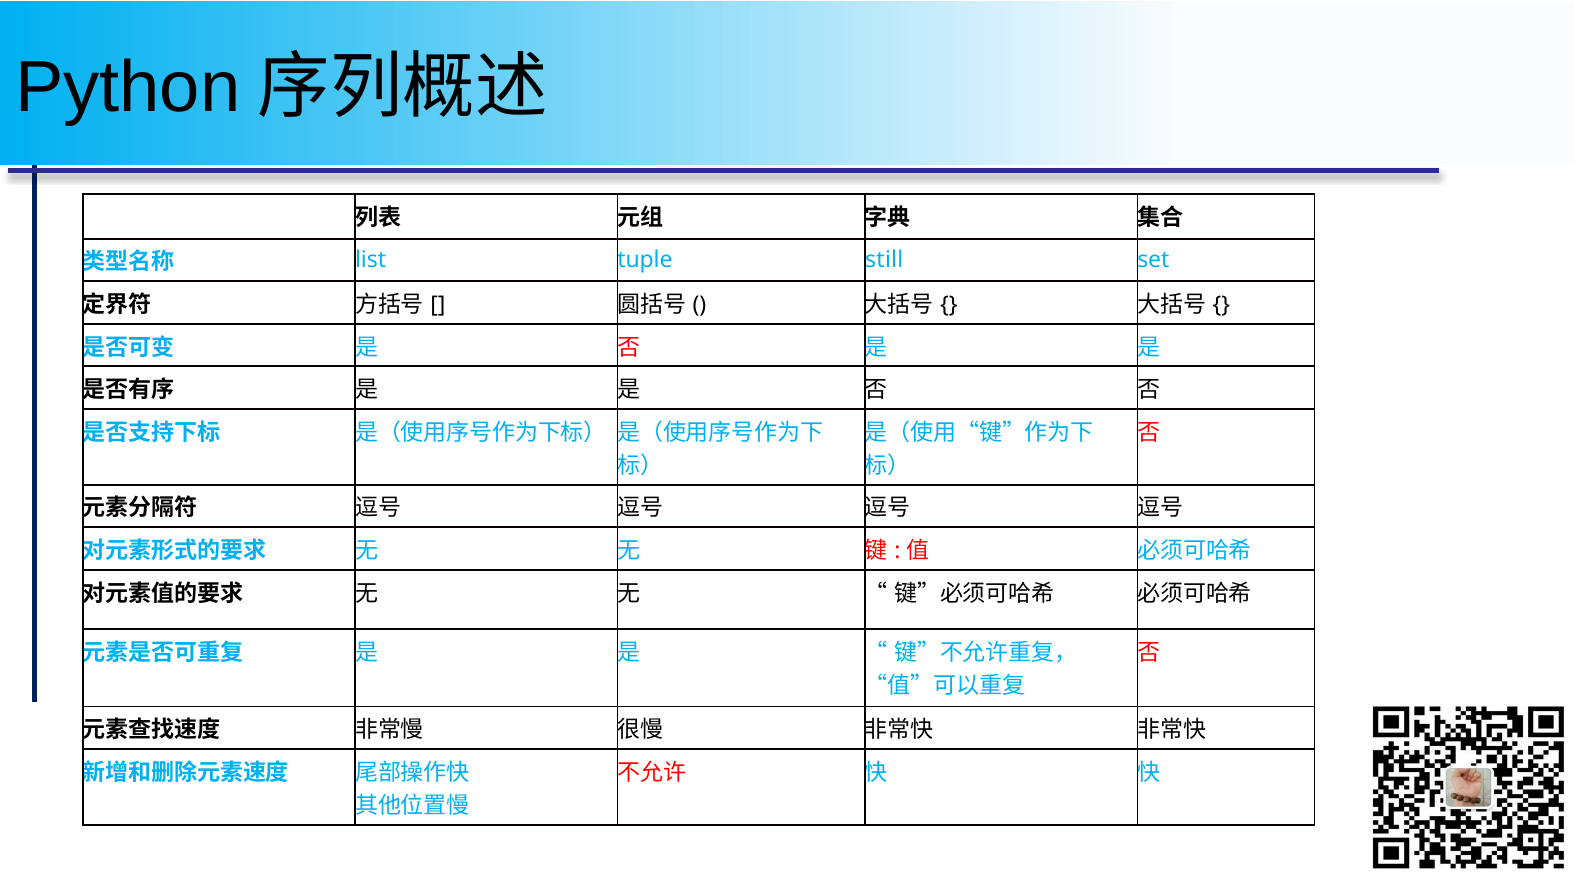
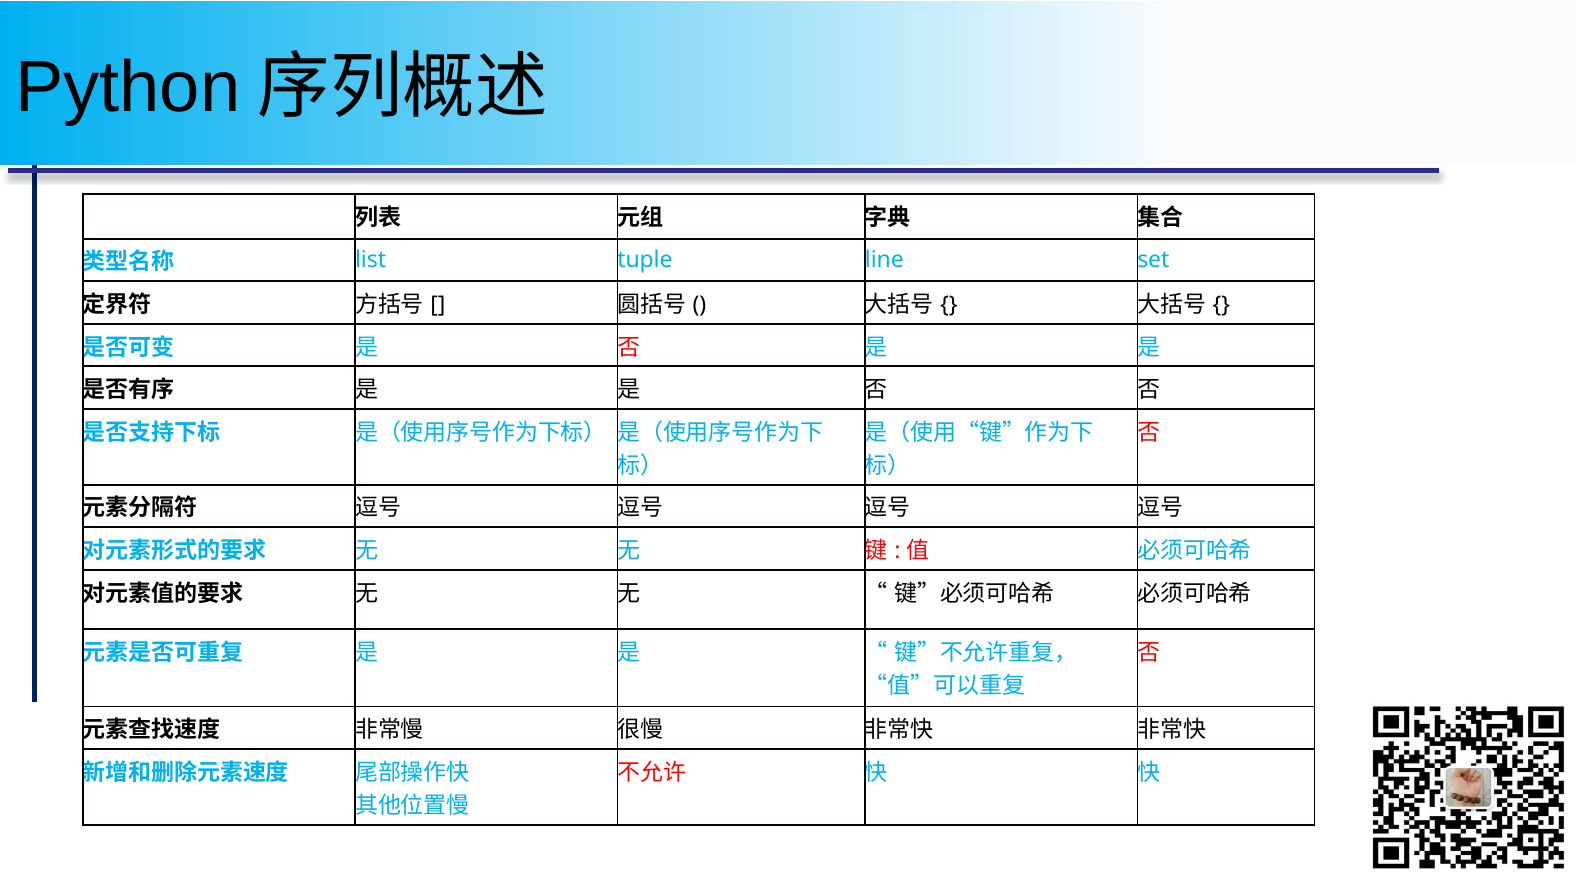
still: still -> line (884, 260)
